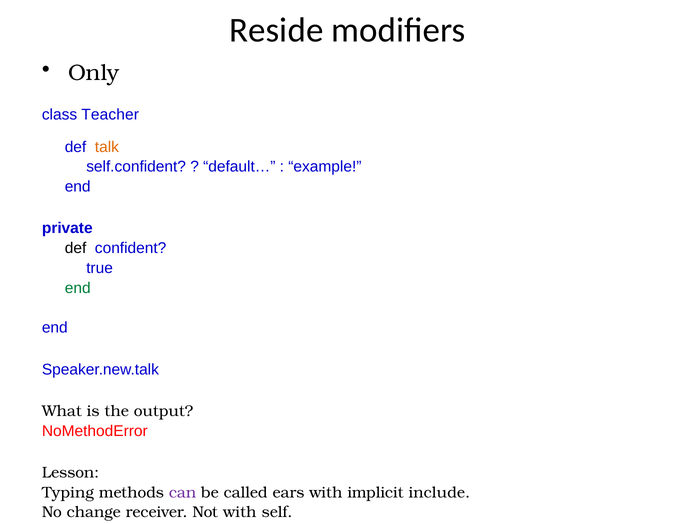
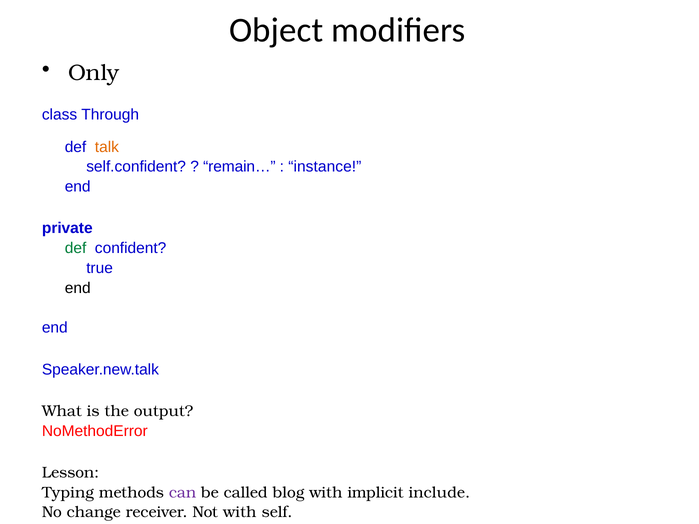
Reside: Reside -> Object (276, 30)
Teacher: Teacher -> Through (110, 115)
default…: default… -> remain… (239, 167)
example: example -> instance (325, 167)
def colour: black -> green (76, 248)
end colour: green -> black (78, 288)
ears: ears -> blog (288, 493)
